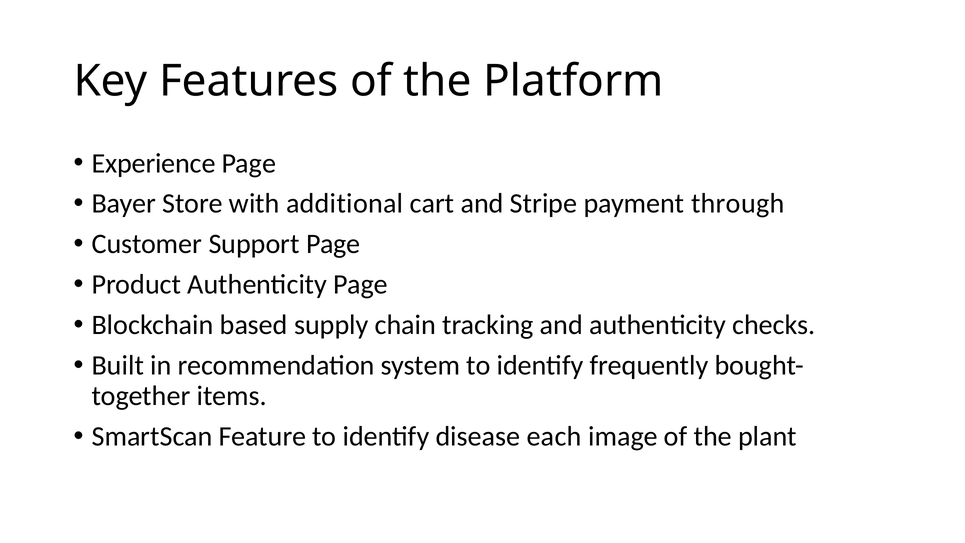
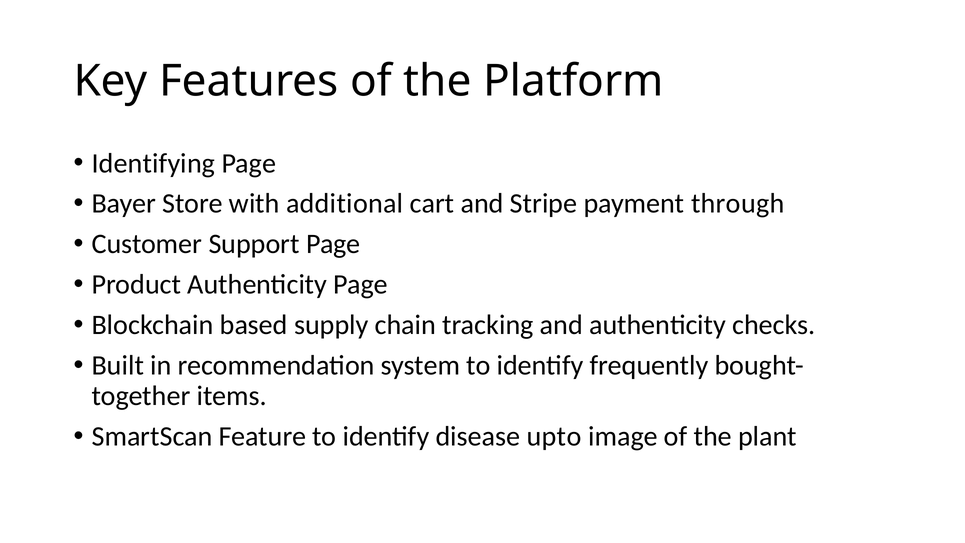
Experience: Experience -> Identifying (153, 163)
each: each -> upto (554, 436)
